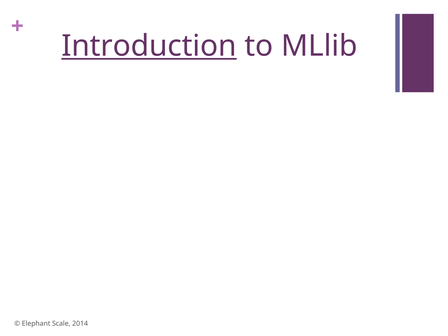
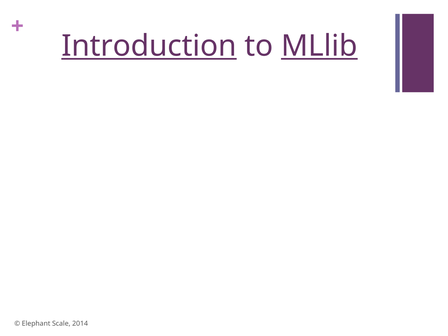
MLlib underline: none -> present (319, 46)
